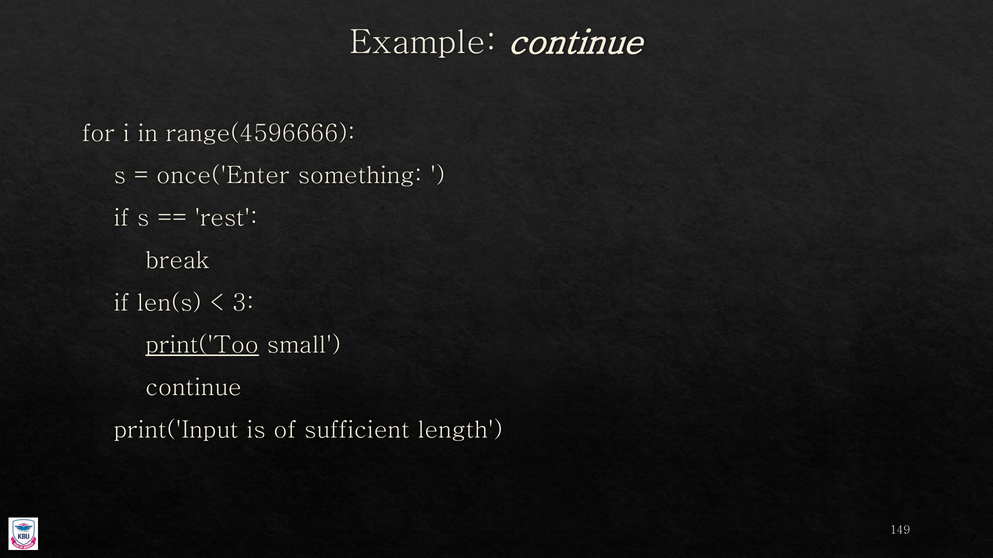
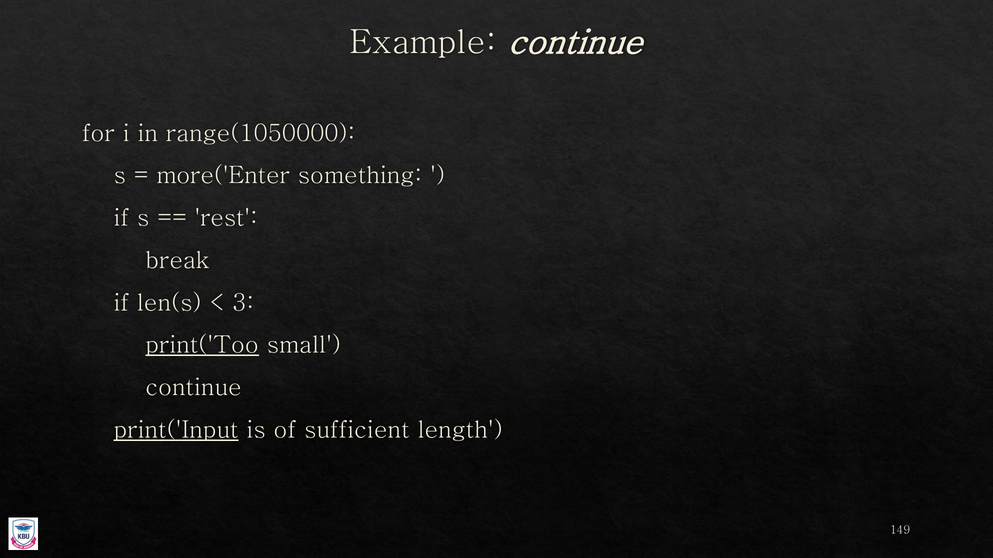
range(4596666: range(4596666 -> range(1050000 (261, 133)
once('Enter: once('Enter -> more('Enter (223, 176)
print('Input underline: none -> present (176, 430)
